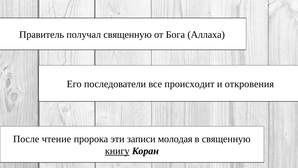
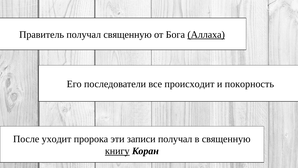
Аллаха underline: none -> present (206, 35)
откровения: откровения -> покорность (249, 84)
чтение: чтение -> уходит (57, 139)
записи молодая: молодая -> получал (175, 139)
